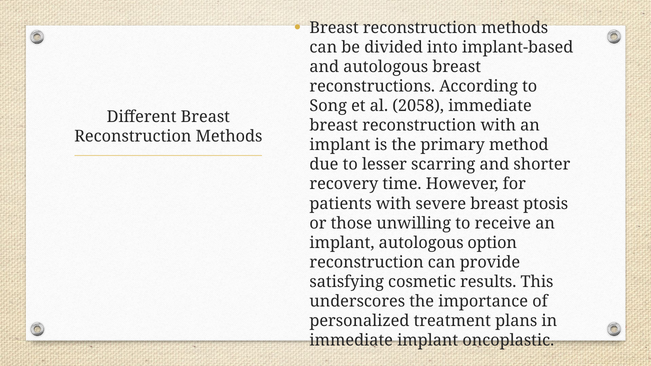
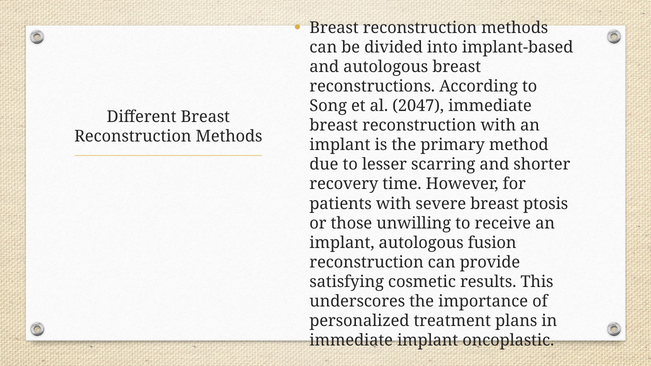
2058: 2058 -> 2047 (418, 106)
option: option -> fusion (492, 243)
